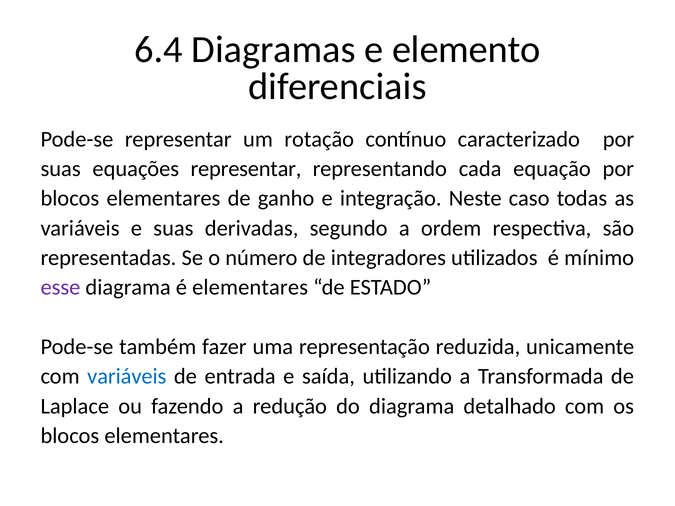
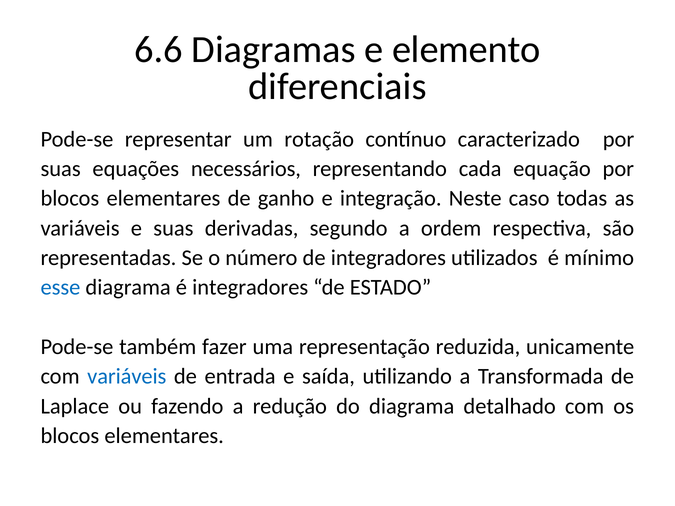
6.4: 6.4 -> 6.6 (158, 50)
equações representar: representar -> necessários (246, 169)
esse colour: purple -> blue (60, 288)
é elementares: elementares -> integradores (250, 288)
